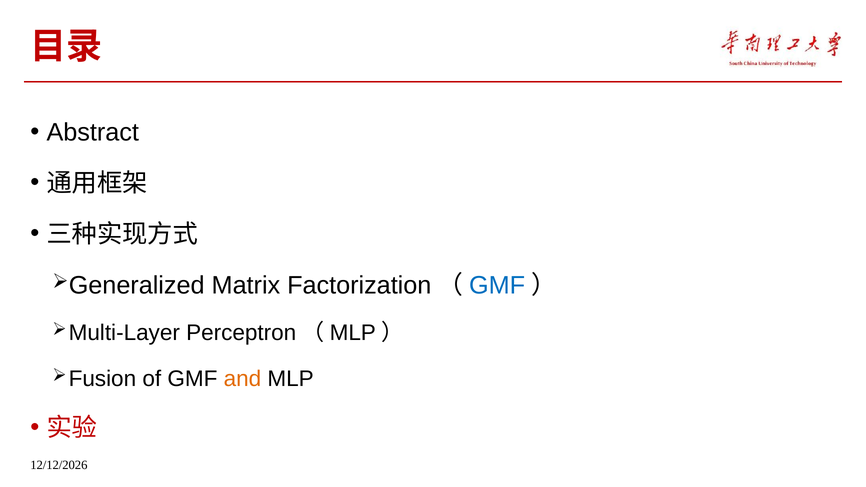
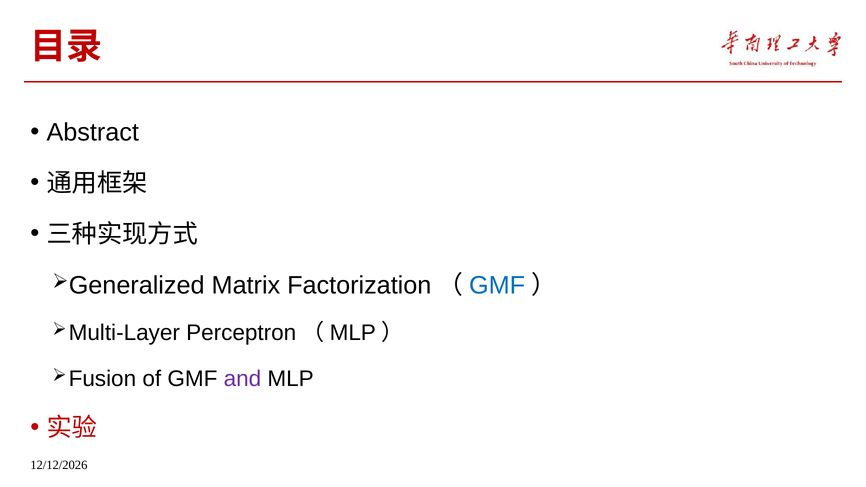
and colour: orange -> purple (242, 379)
